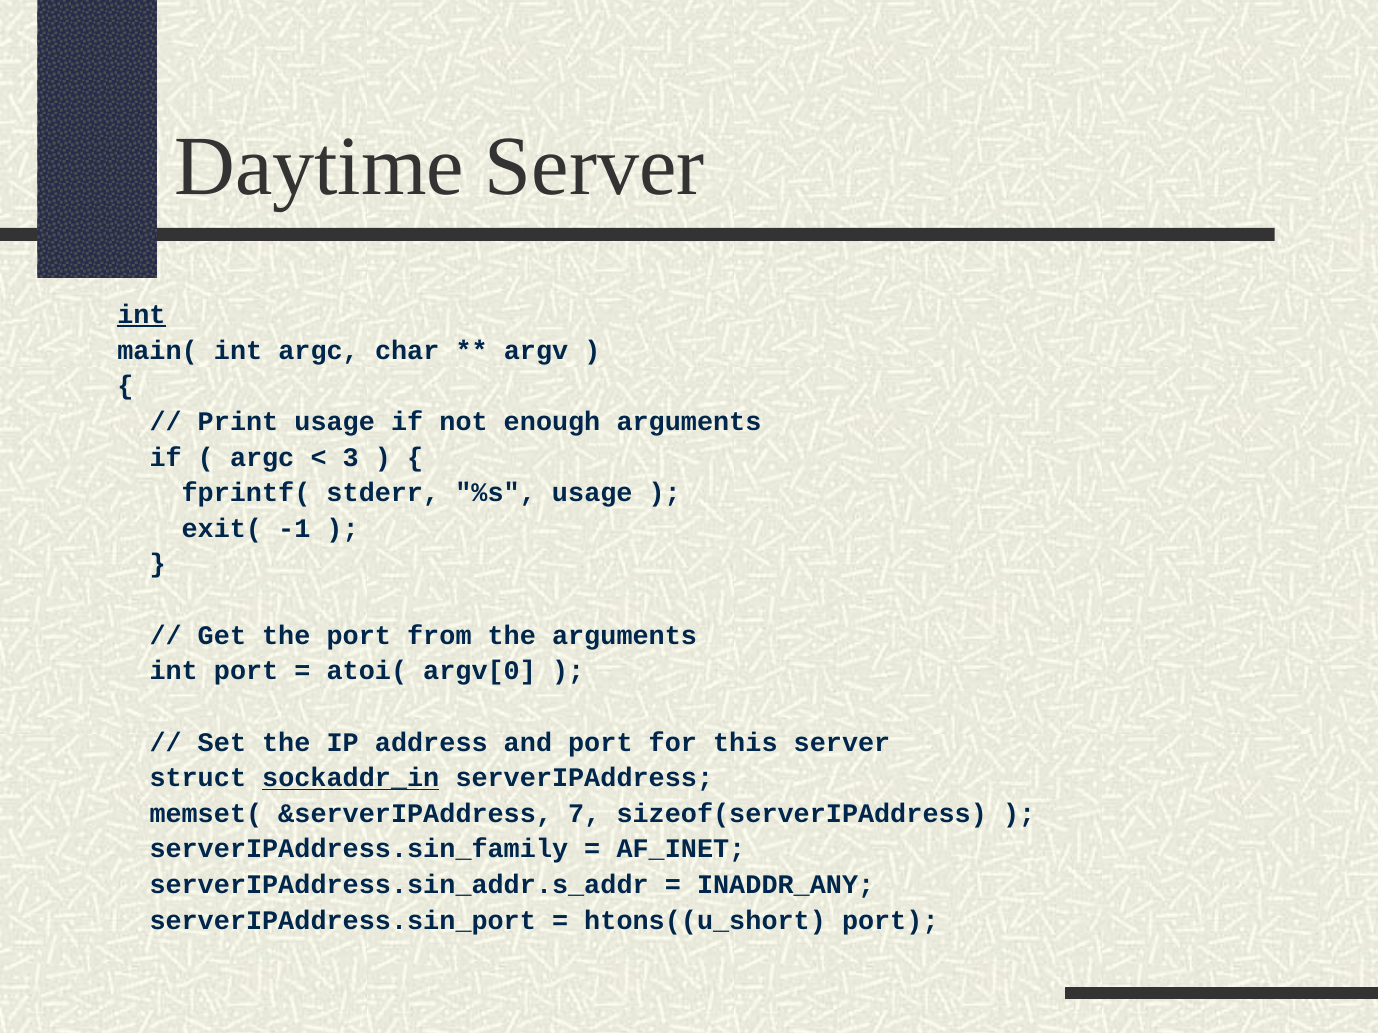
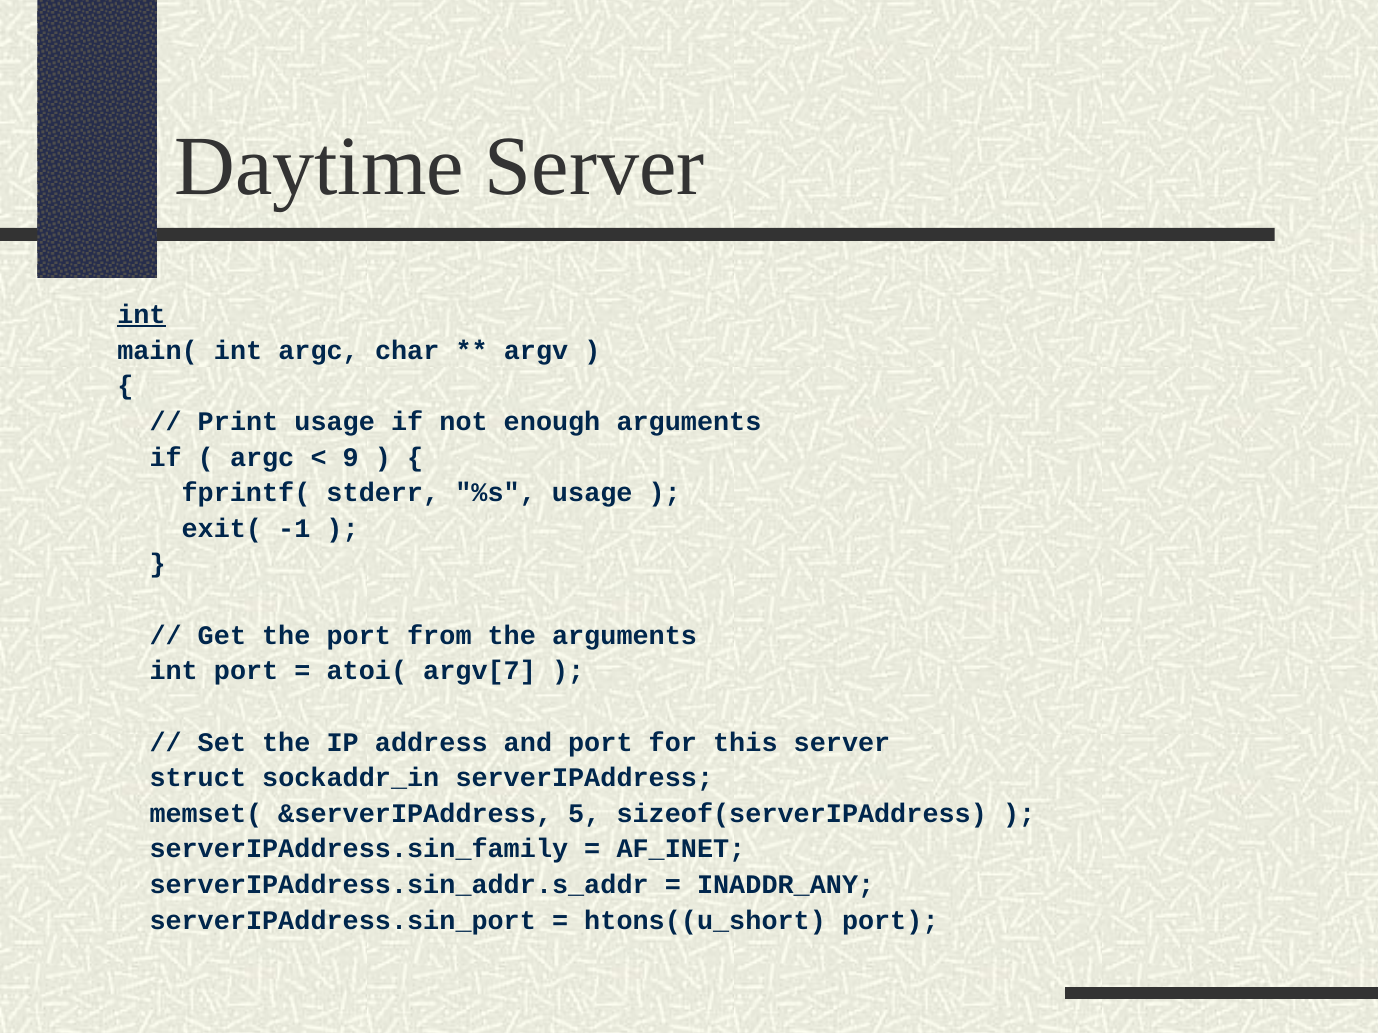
3: 3 -> 9 (351, 457)
argv[0: argv[0 -> argv[7 (480, 671)
sockaddr_in underline: present -> none (351, 778)
7: 7 -> 5 (584, 814)
